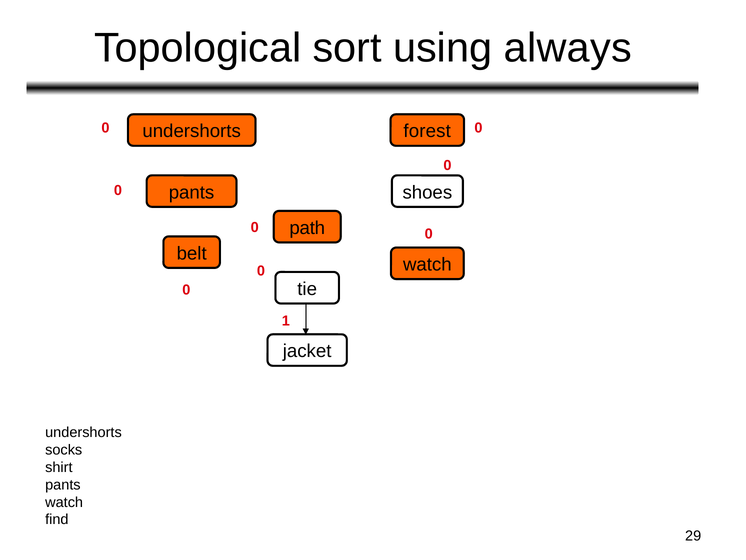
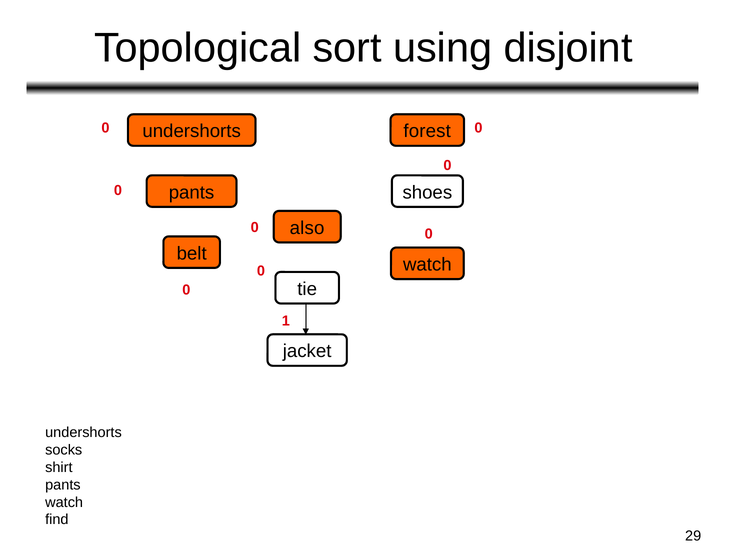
always: always -> disjoint (568, 48)
path: path -> also (307, 228)
